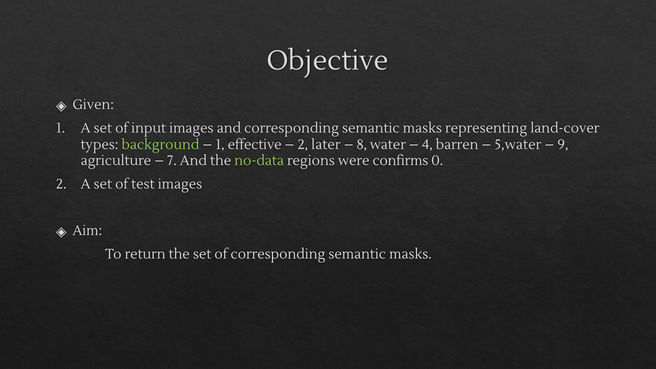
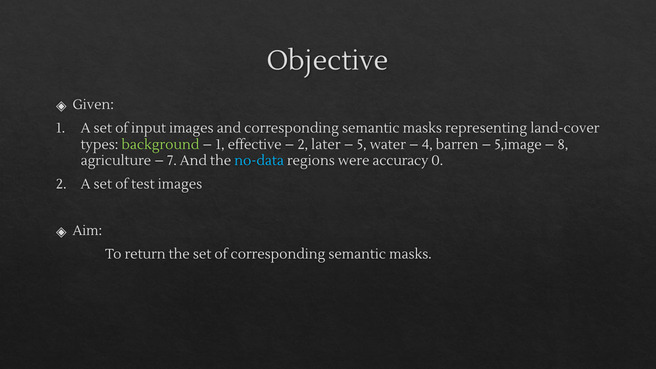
8: 8 -> 5 (362, 145)
5,water: 5,water -> 5,image (518, 145)
9: 9 -> 8 (563, 145)
no-data colour: light green -> light blue (259, 161)
confirms: confirms -> accuracy (400, 161)
